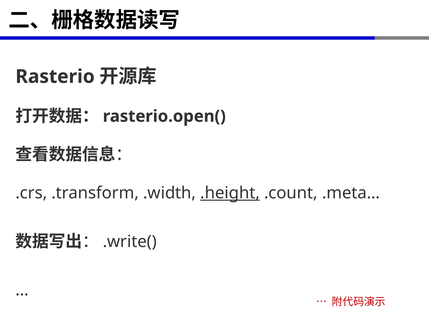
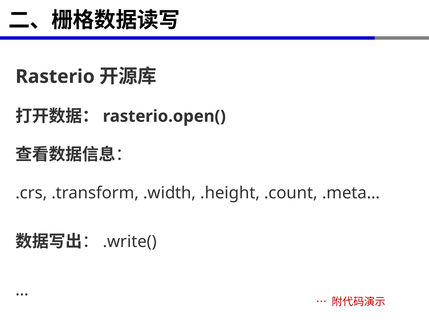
.height underline: present -> none (230, 193)
